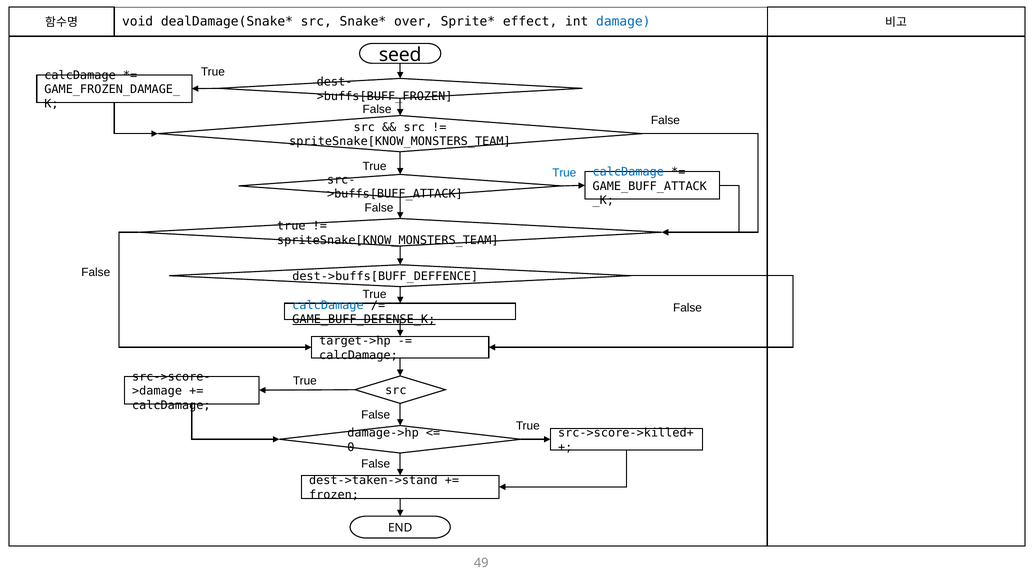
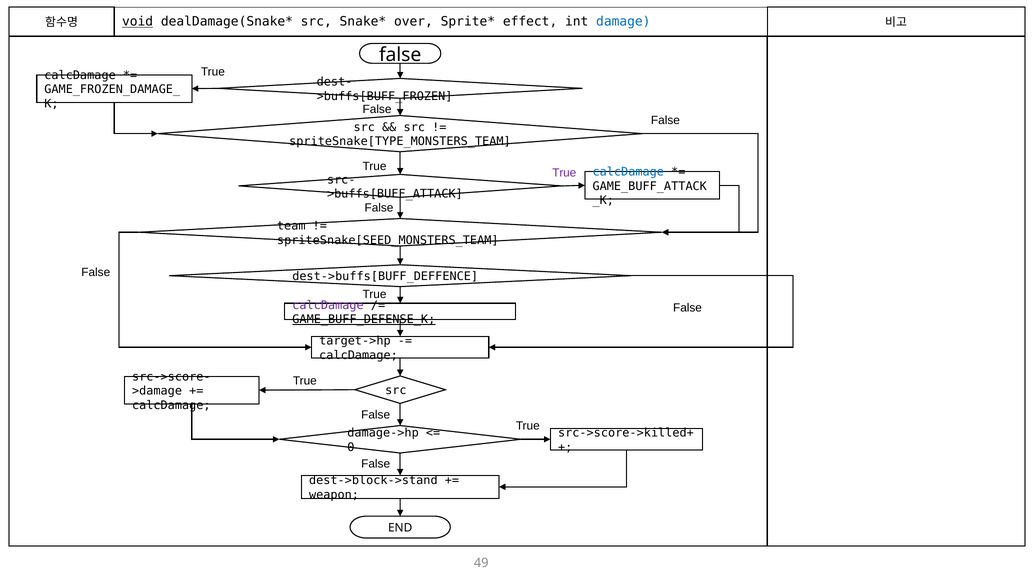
void underline: none -> present (138, 22)
seed: seed -> false (400, 55)
spriteSnake[KNOW_MONSTERS_TEAM: spriteSnake[KNOW_MONSTERS_TEAM -> spriteSnake[TYPE_MONSTERS_TEAM (400, 142)
True colour: blue -> purple (564, 173)
true: true -> team (291, 226)
spriteSnake[KNOW_MONSTERS_TEAM: spriteSnake[KNOW_MONSTERS_TEAM -> spriteSnake[SEED_MONSTERS_TEAM (388, 240)
calcDamage colour: blue -> purple (328, 305)
dest->taken->stand: dest->taken->stand -> dest->block->stand (373, 481)
frozen: frozen -> weapon (334, 495)
